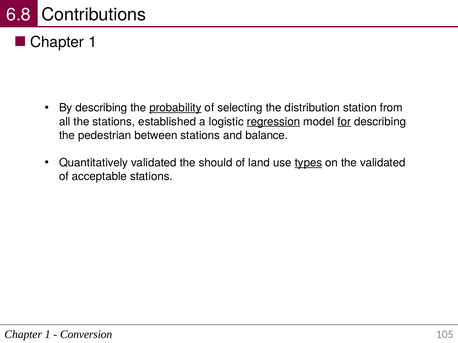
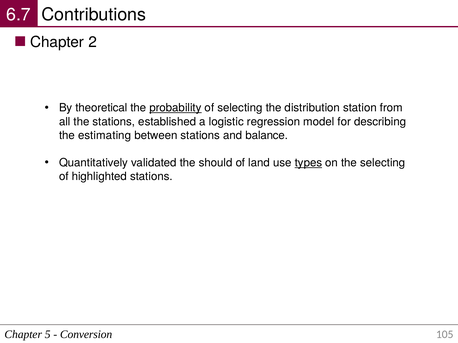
6.8: 6.8 -> 6.7 (18, 15)
1: 1 -> 2 (93, 42)
By describing: describing -> theoretical (101, 108)
regression underline: present -> none (274, 122)
for underline: present -> none (344, 122)
pedestrian: pedestrian -> estimating (105, 135)
the validated: validated -> selecting (383, 163)
acceptable: acceptable -> highlighted (99, 177)
1: 1 -> 5 (48, 335)
